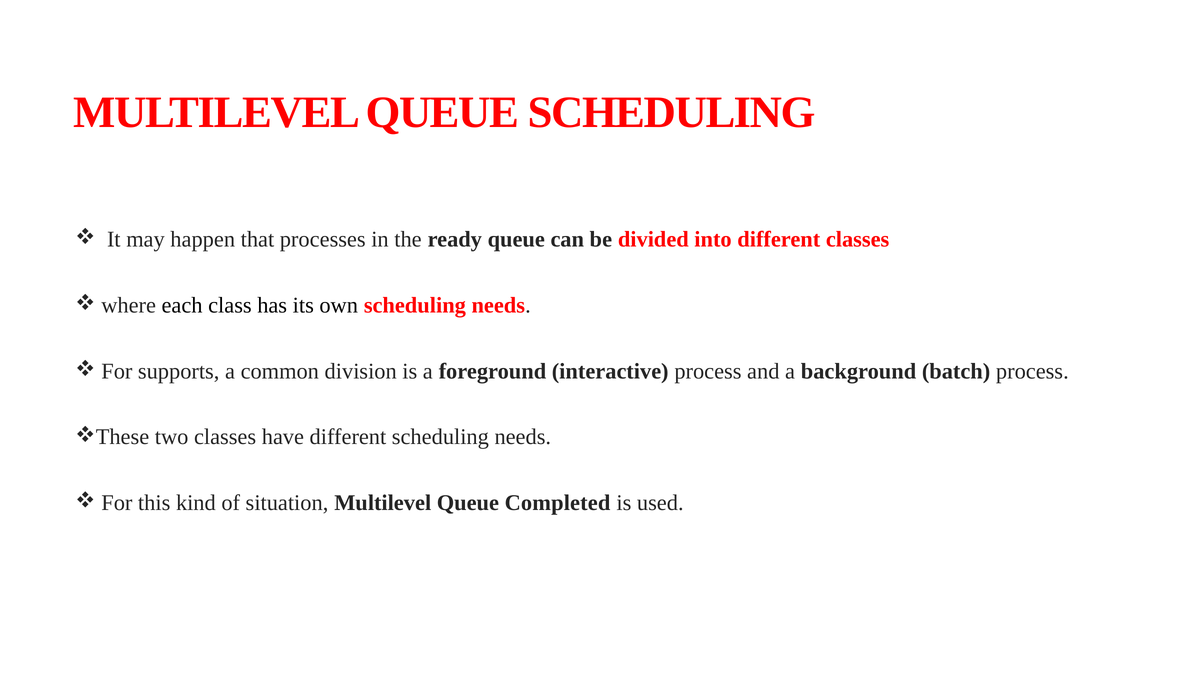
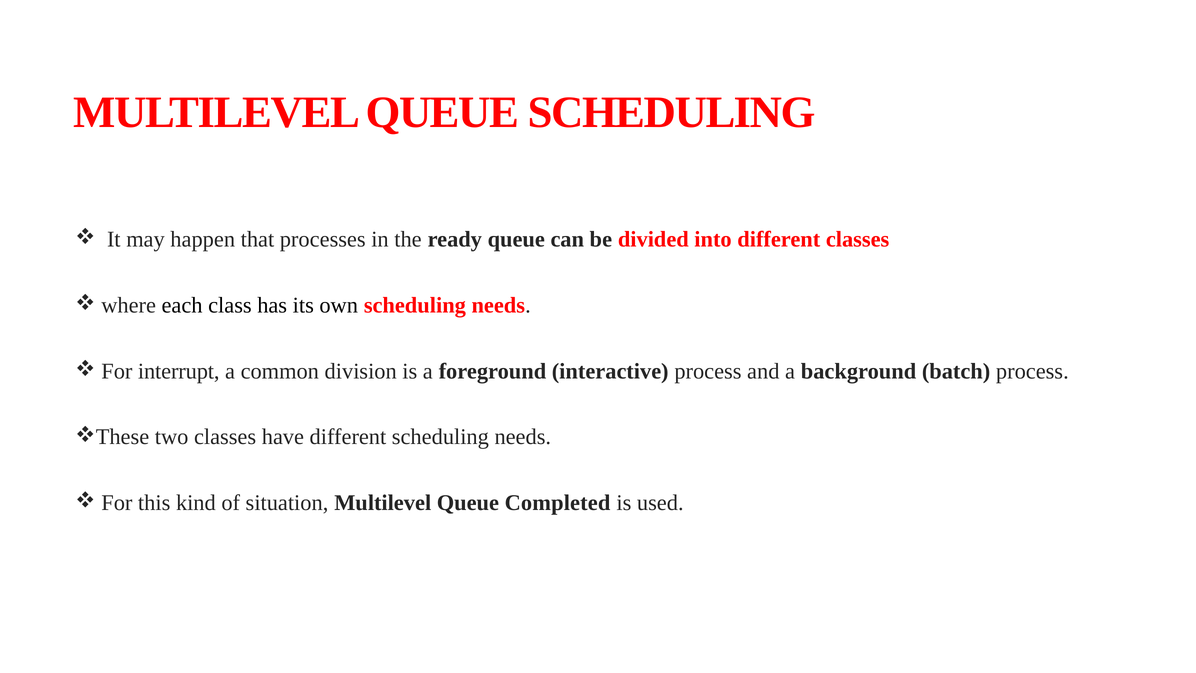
supports: supports -> interrupt (179, 371)
